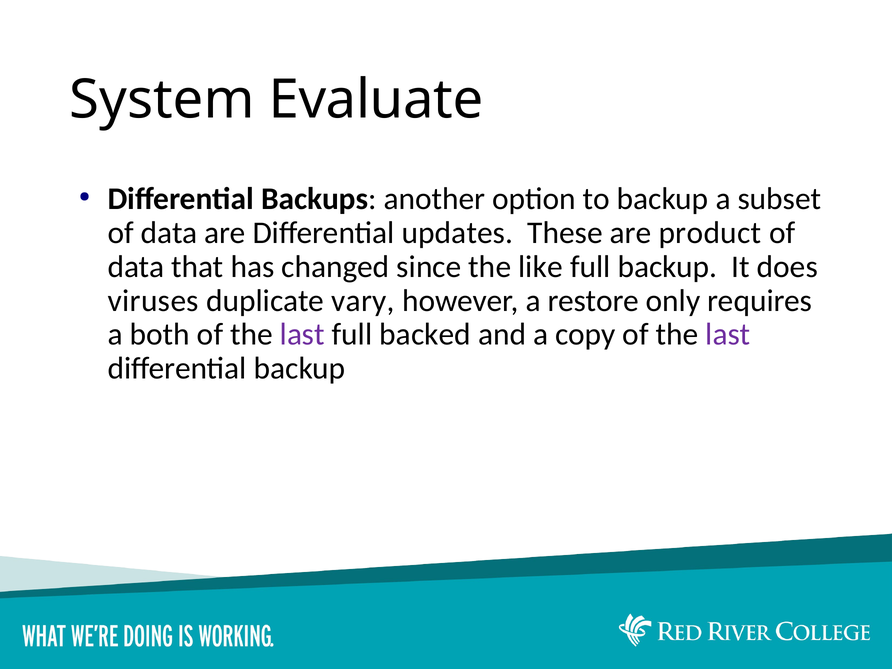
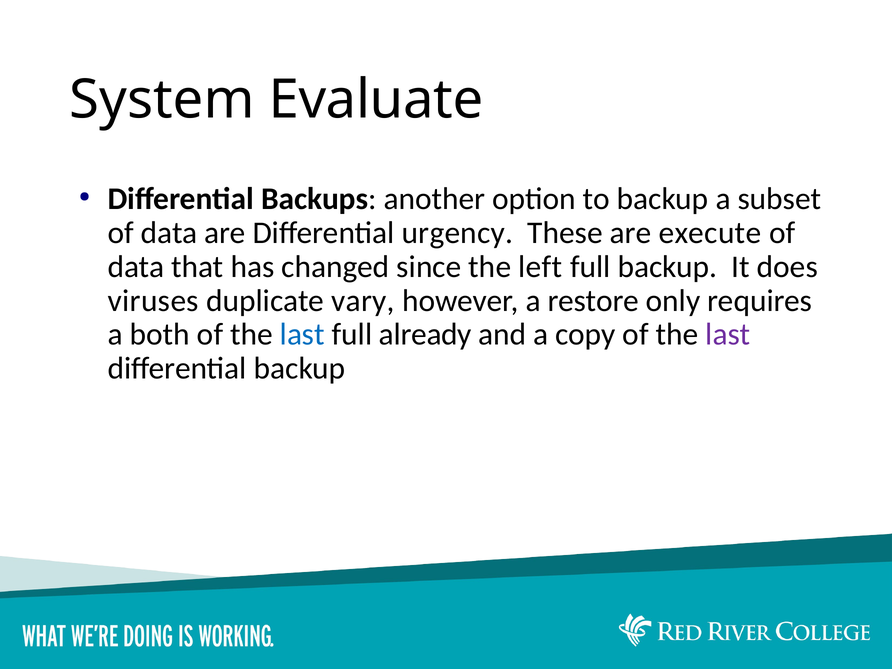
updates: updates -> urgency (457, 233)
product: product -> execute (710, 233)
like: like -> left (540, 267)
last colour: purple -> blue (302, 335)
backed: backed -> already (425, 335)
